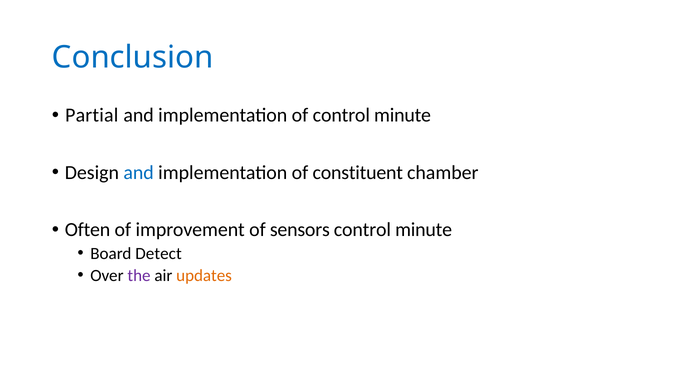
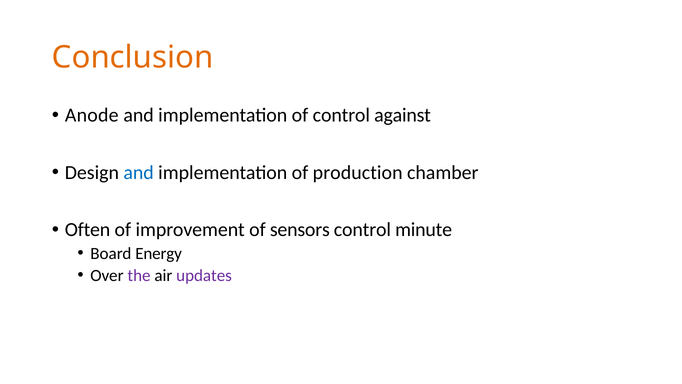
Conclusion colour: blue -> orange (133, 57)
Partial: Partial -> Anode (92, 115)
of control minute: minute -> against (403, 115)
constituent: constituent -> production (358, 172)
Detect: Detect -> Energy (159, 253)
updates colour: orange -> purple (204, 275)
